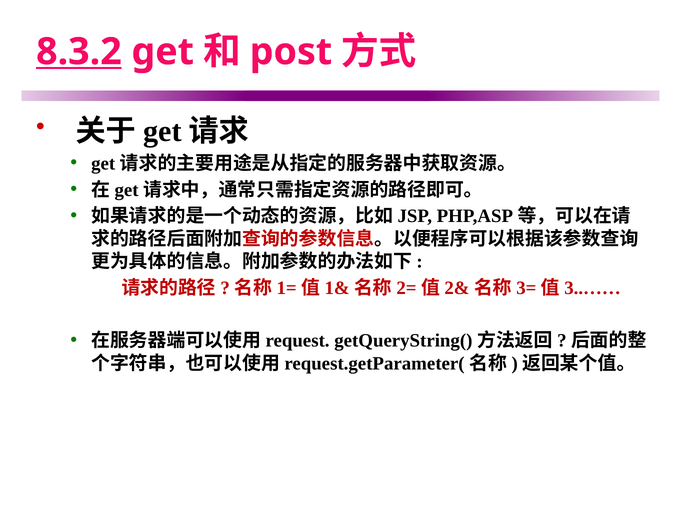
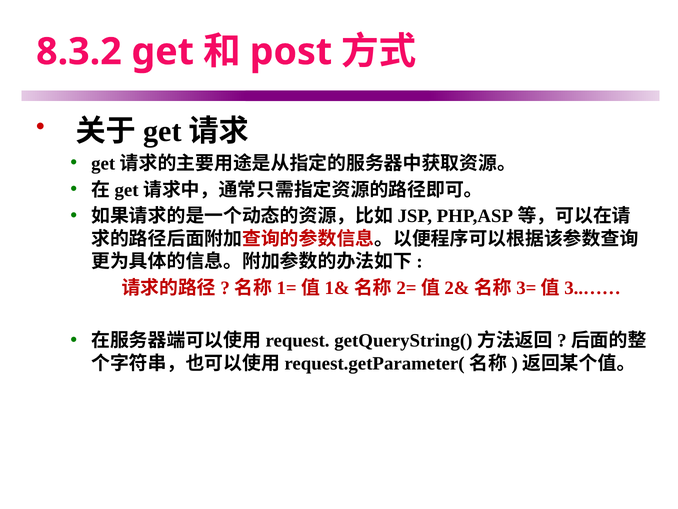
8.3.2 underline: present -> none (79, 52)
